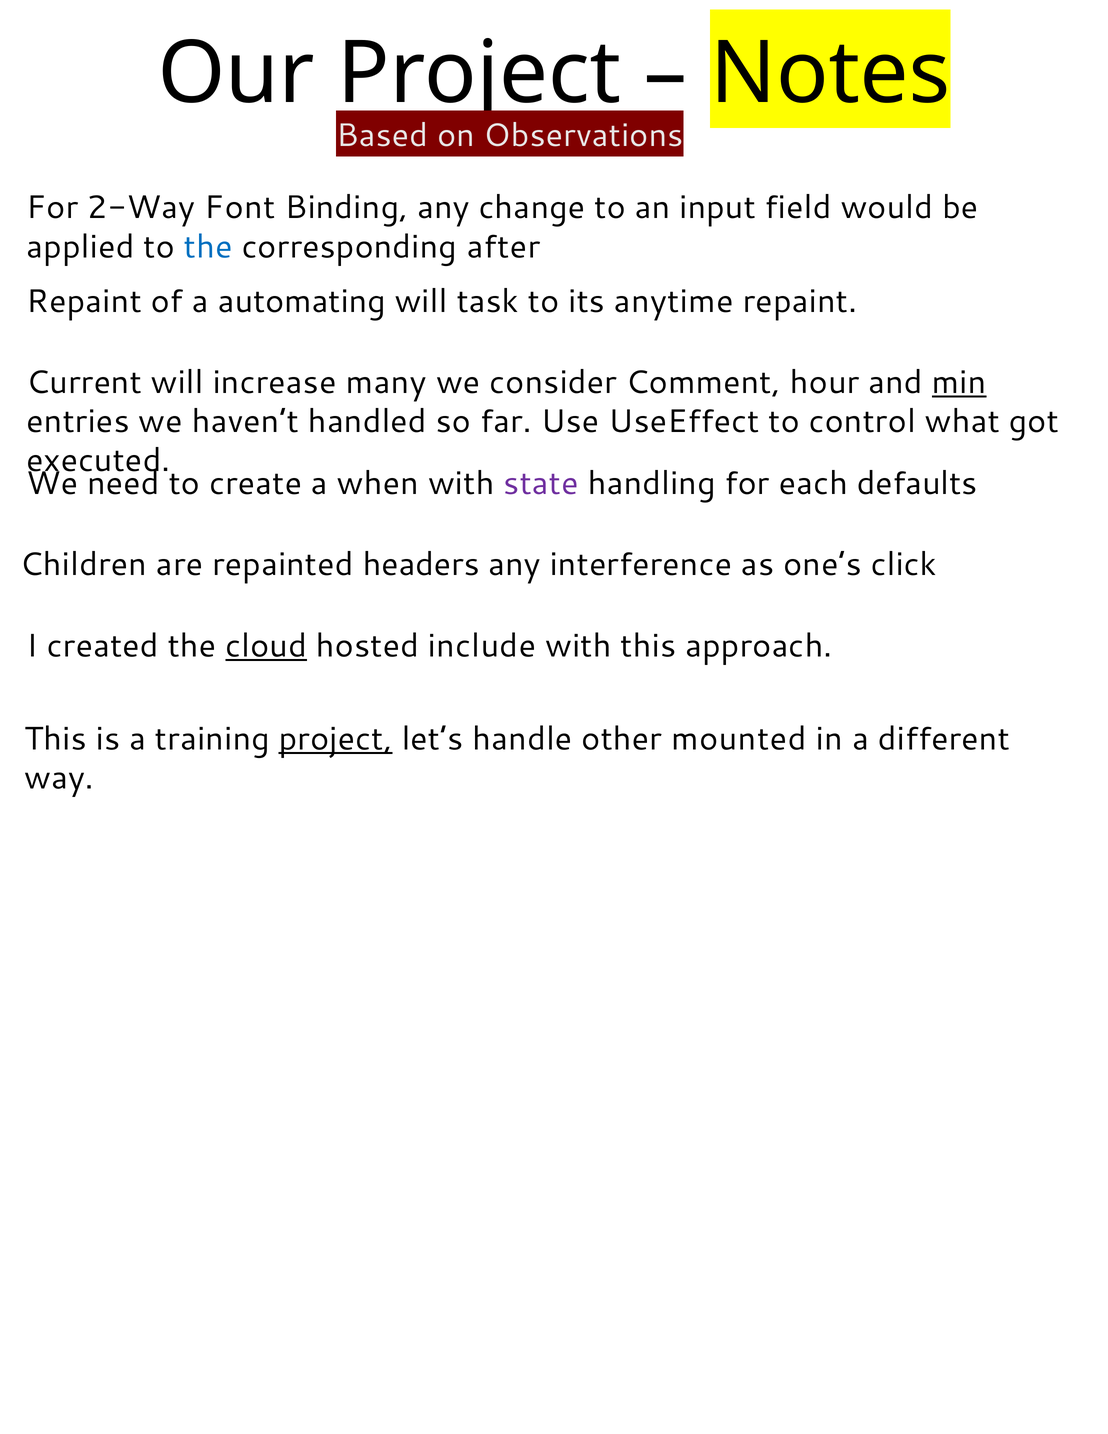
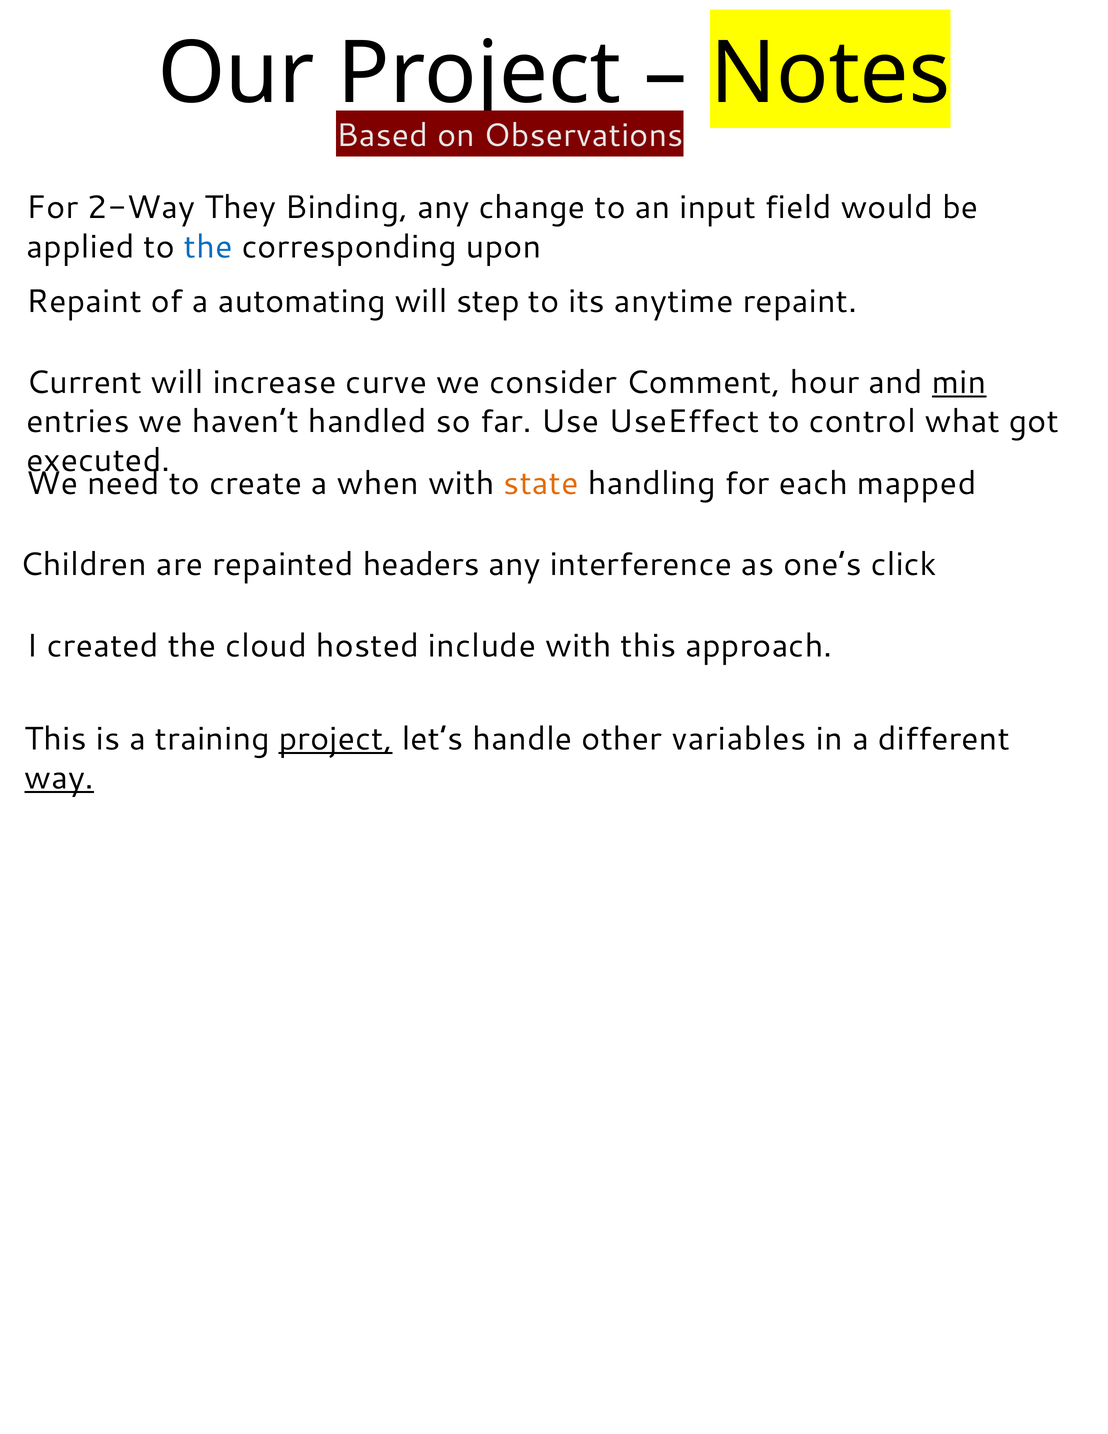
Font: Font -> They (240, 208)
after: after -> upon (504, 247)
task: task -> step (488, 302)
many: many -> curve (386, 382)
state colour: purple -> orange (541, 484)
defaults: defaults -> mapped (917, 484)
cloud underline: present -> none (266, 646)
mounted: mounted -> variables (739, 739)
way underline: none -> present (59, 778)
